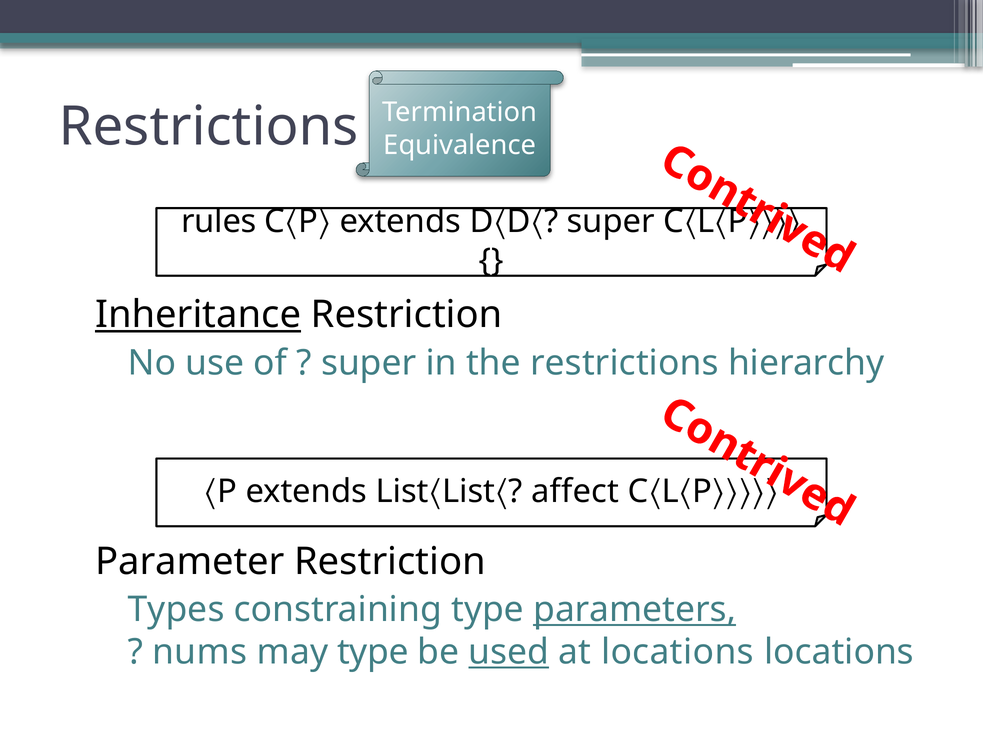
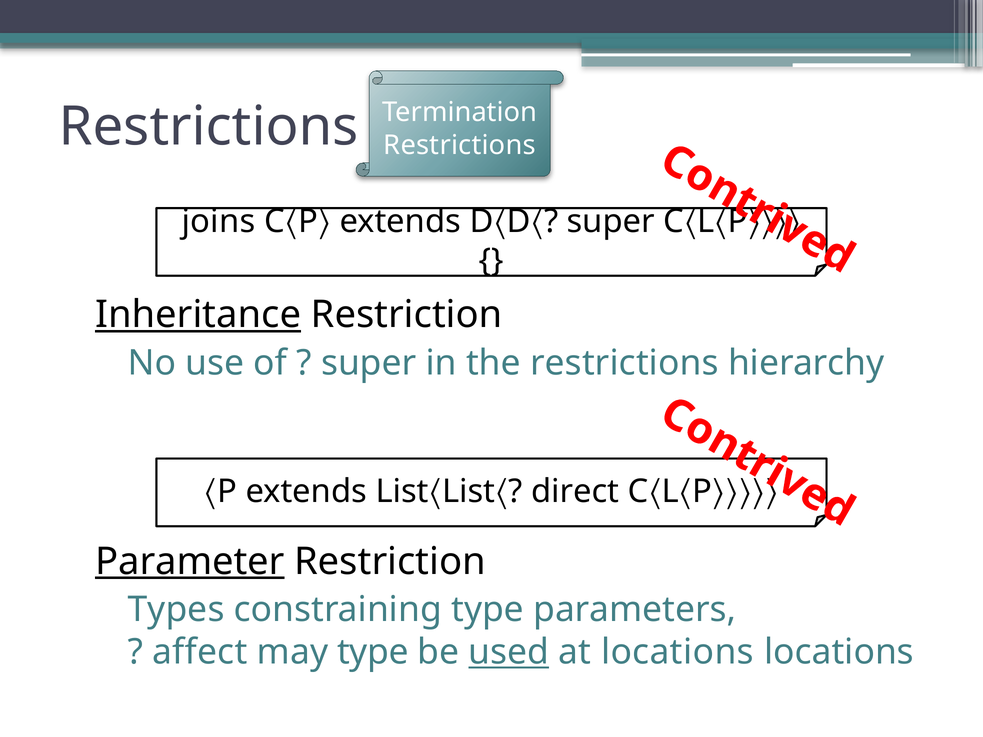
Equivalence: Equivalence -> Restrictions (460, 145)
rules: rules -> joins (219, 221)
affect: affect -> direct (575, 492)
Parameter underline: none -> present (190, 562)
parameters underline: present -> none (635, 610)
nums: nums -> affect (200, 652)
